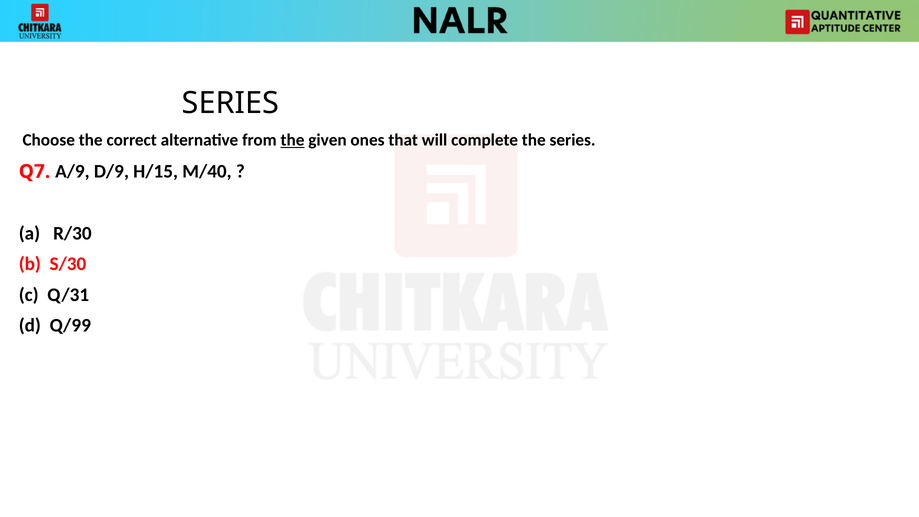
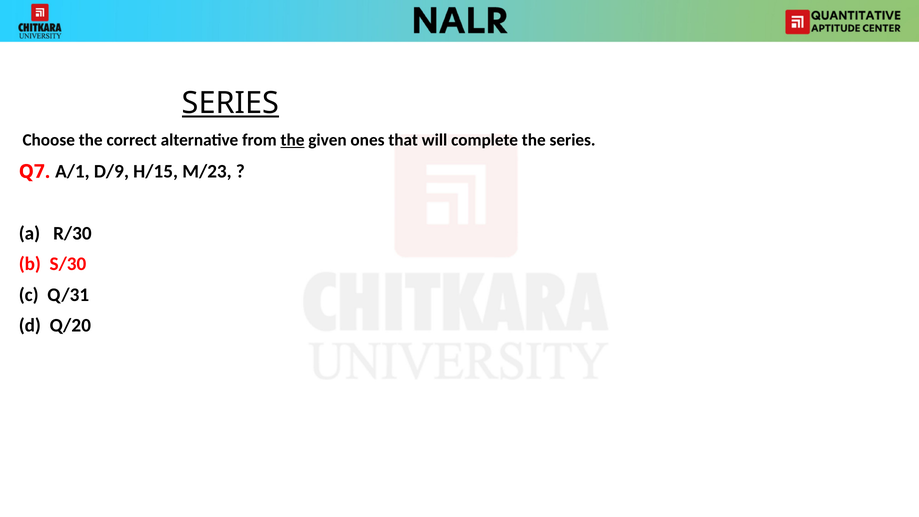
SERIES underline: none -> present (230, 103)
A/9: A/9 -> A/1 (72, 172)
M/40: M/40 -> M/23 (207, 172)
Q/99: Q/99 -> Q/20 (70, 325)
